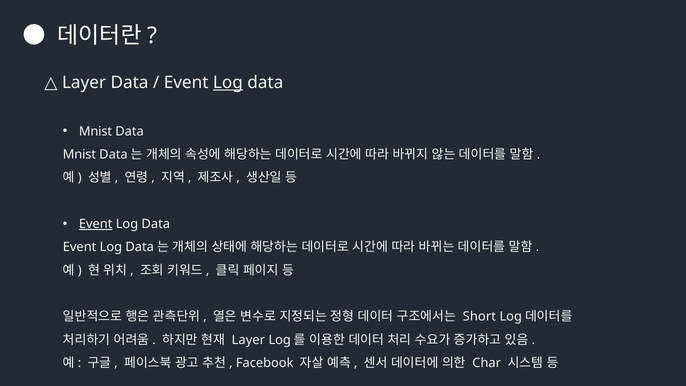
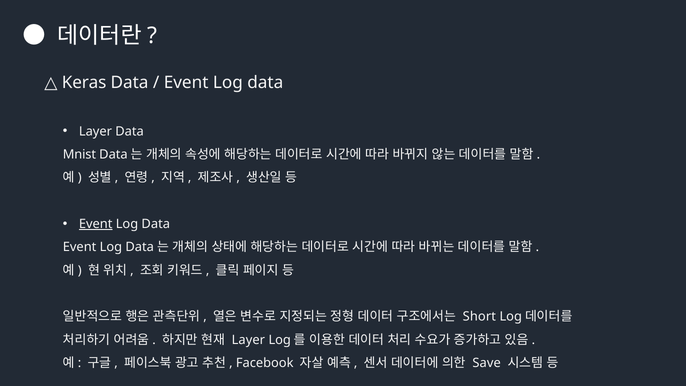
Layer: Layer -> Keras (84, 82)
Log underline: present -> none (228, 82)
Mnist: Mnist -> Layer (95, 131)
Char: Char -> Save (487, 363)
